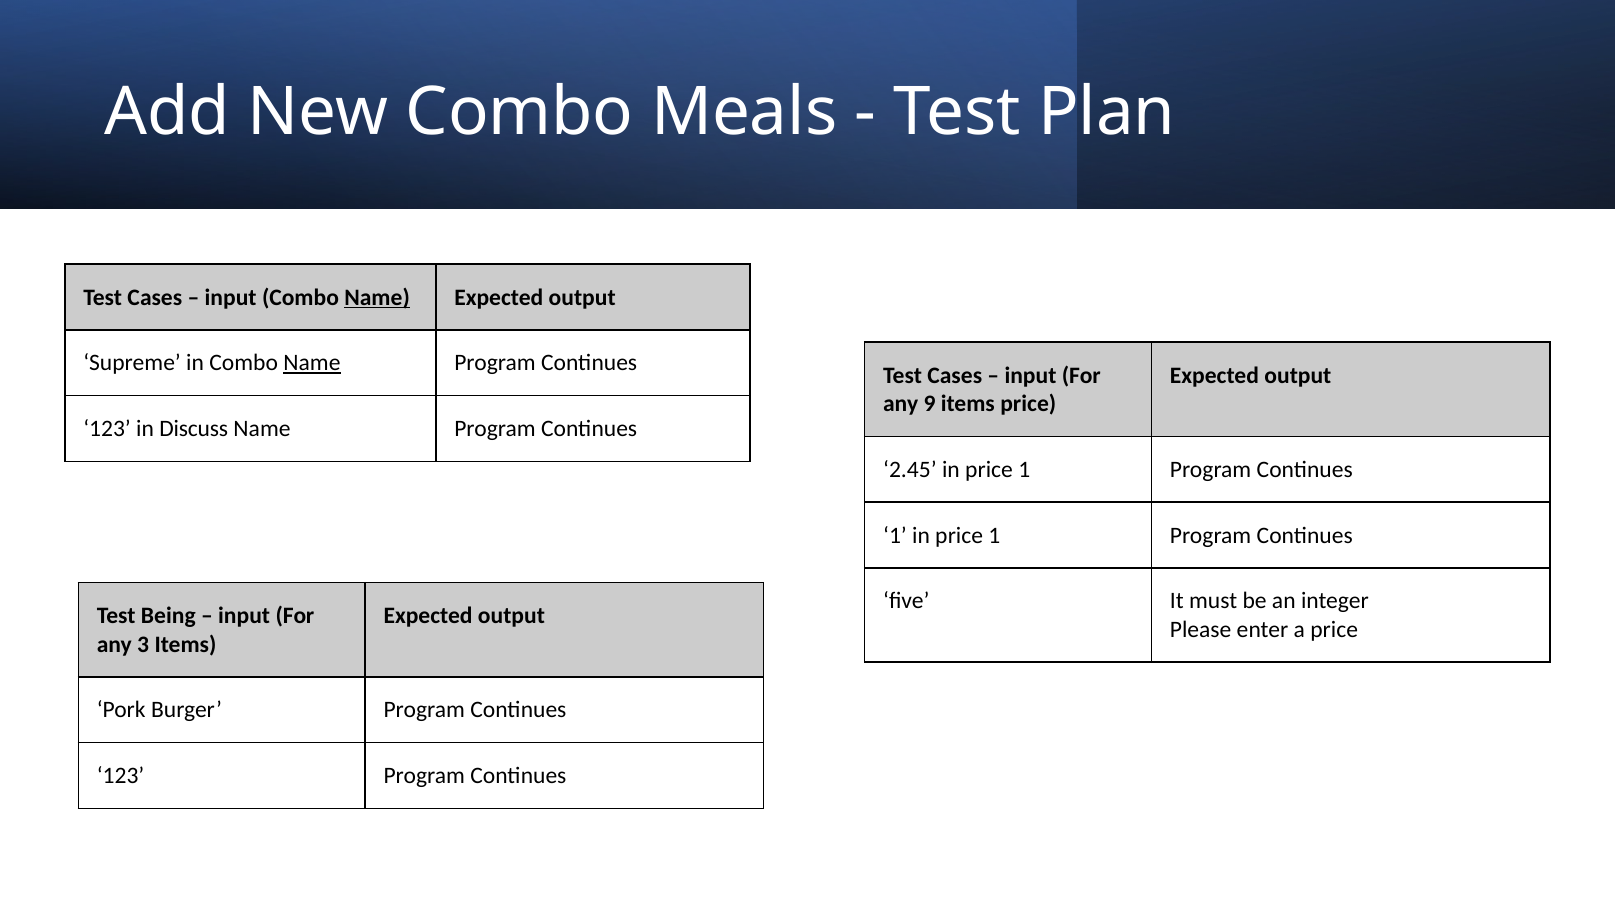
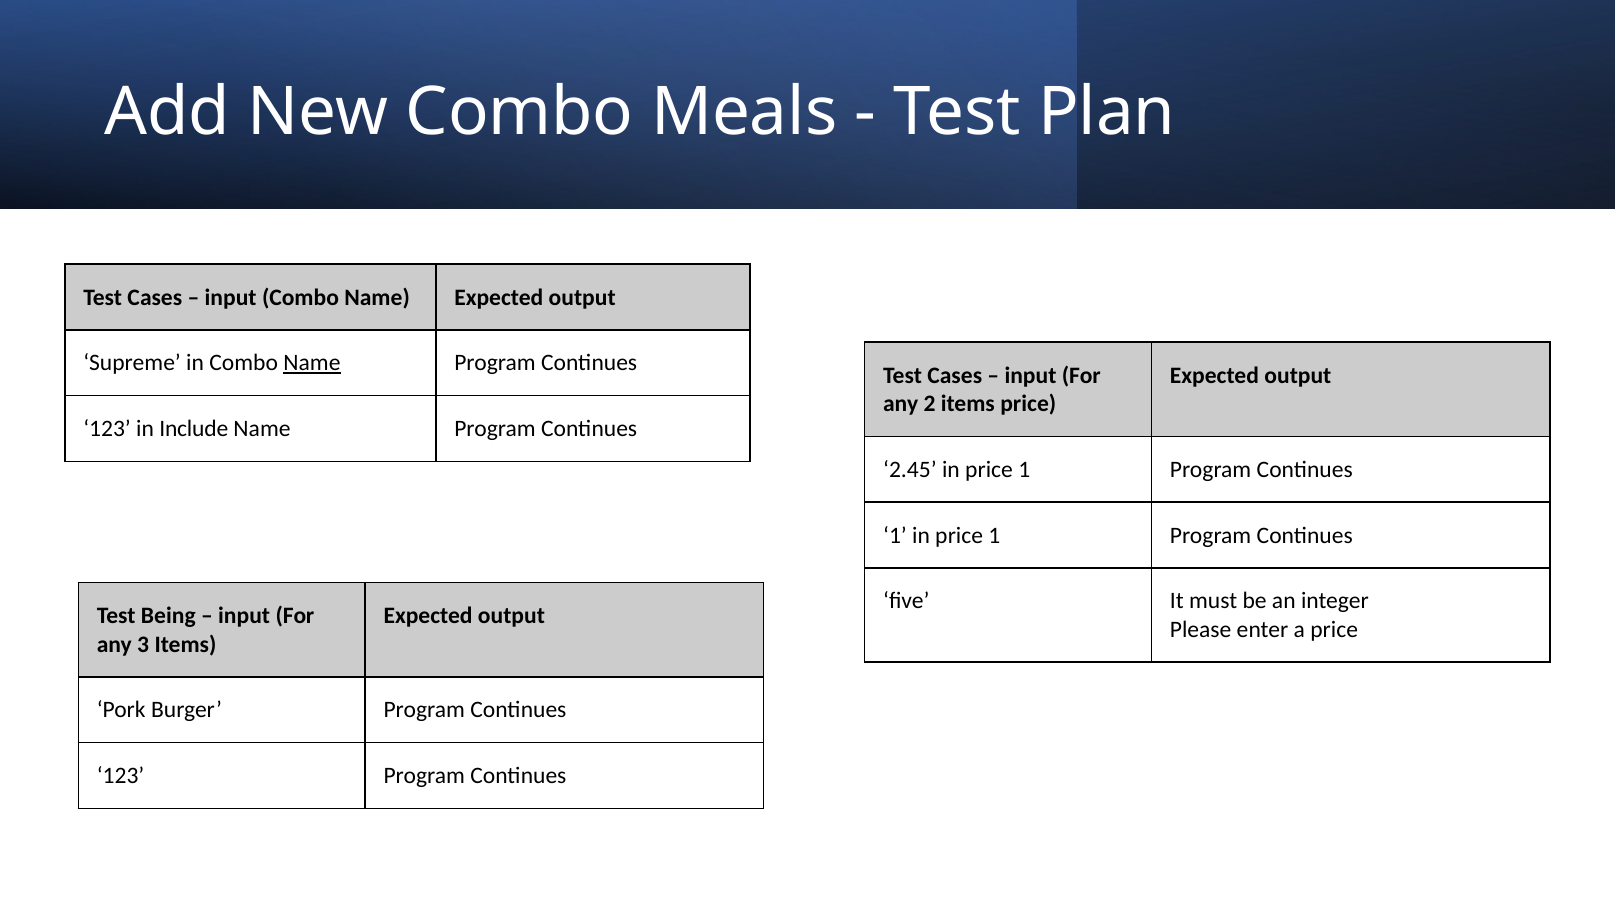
Name underline: present -> none (377, 297)
9: 9 -> 2 (930, 404)
Discuss: Discuss -> Include (194, 429)
